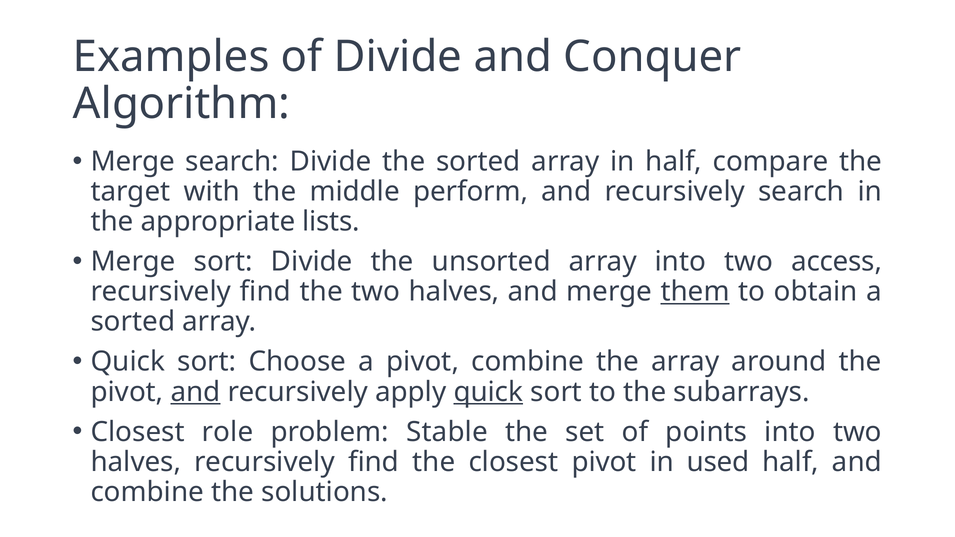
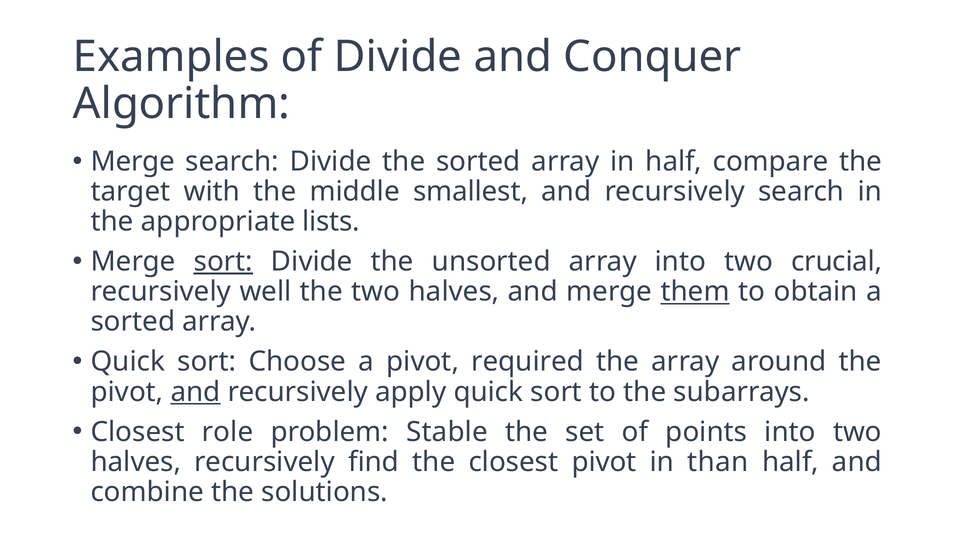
perform: perform -> smallest (471, 192)
sort underline: none -> present (223, 262)
access: access -> crucial (837, 262)
find: find -> well (265, 292)
pivot combine: combine -> required (528, 362)
quick underline: present -> none (488, 392)
used: used -> than (718, 462)
